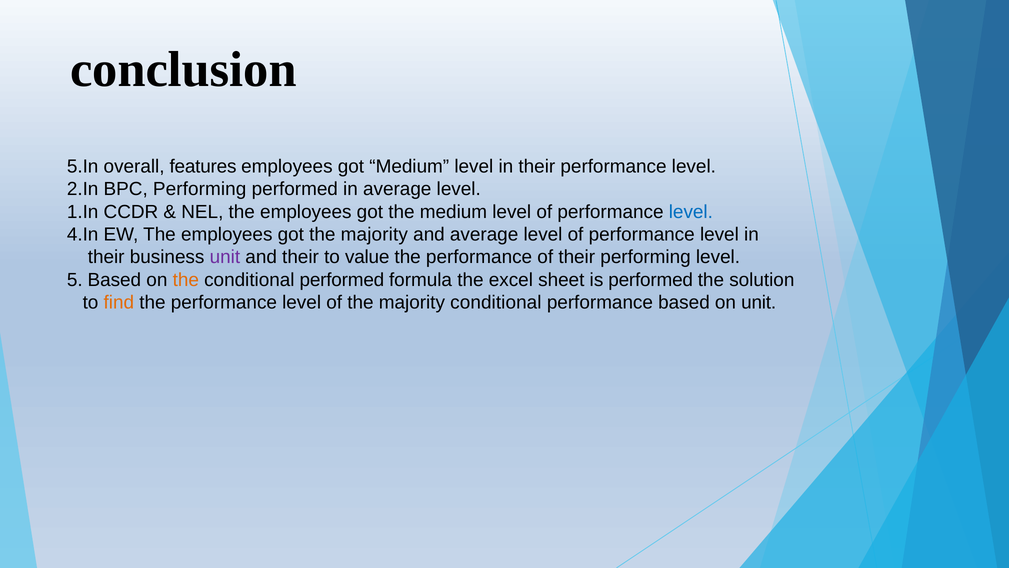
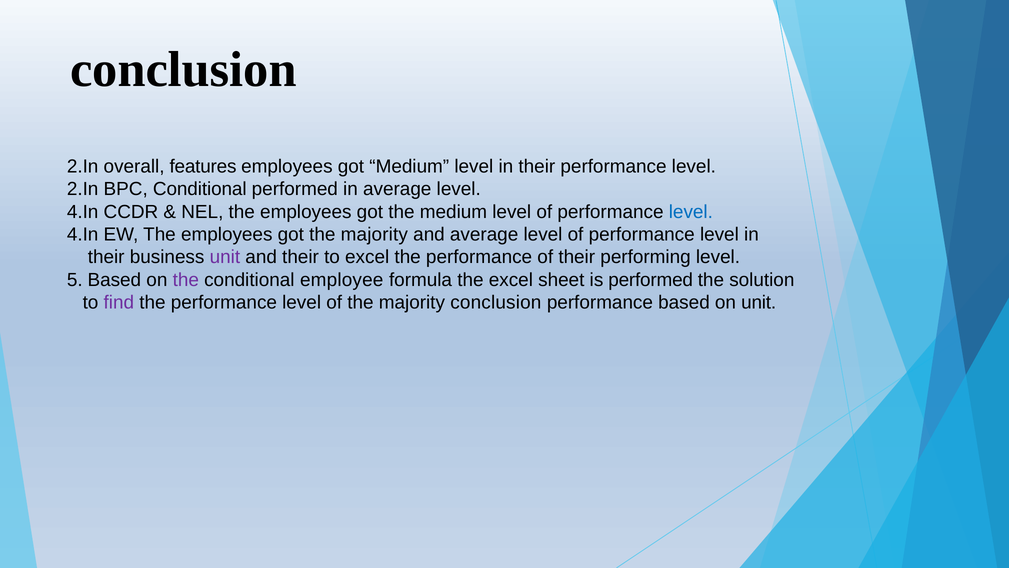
5.In: 5.In -> 2.In (83, 166)
BPC Performing: Performing -> Conditional (200, 189)
1.In: 1.In -> 4.In (83, 212)
to value: value -> excel (367, 257)
the colour: orange -> purple (186, 280)
conditional performed: performed -> employee (342, 280)
find colour: orange -> purple (119, 302)
majority conditional: conditional -> conclusion (496, 302)
